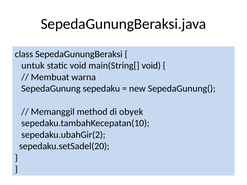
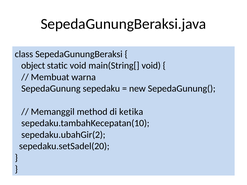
untuk: untuk -> object (33, 66)
obyek: obyek -> ketika (131, 112)
